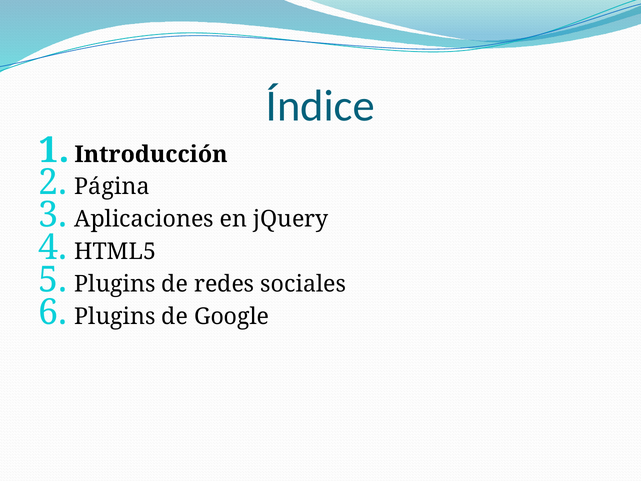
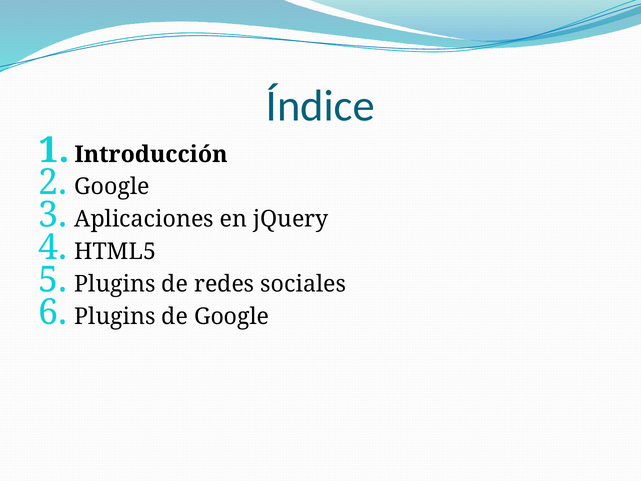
Página: Página -> Google (112, 187)
